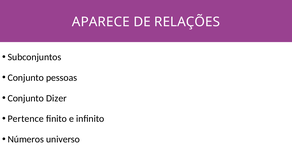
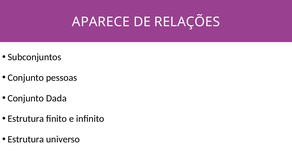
Dizer: Dizer -> Dada (56, 98)
Pertence: Pertence -> Estrutura (26, 119)
Números: Números -> Estrutura (26, 140)
